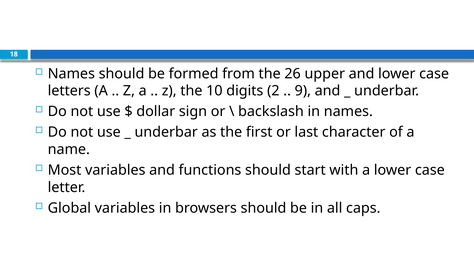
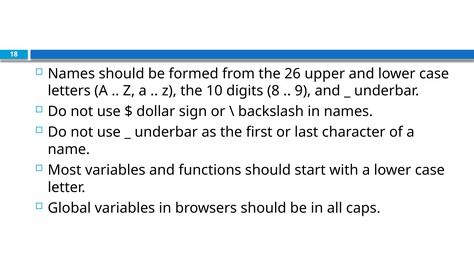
2: 2 -> 8 (273, 91)
